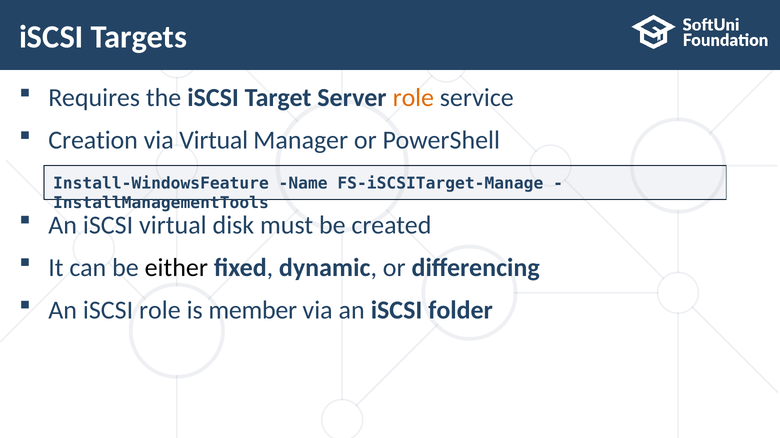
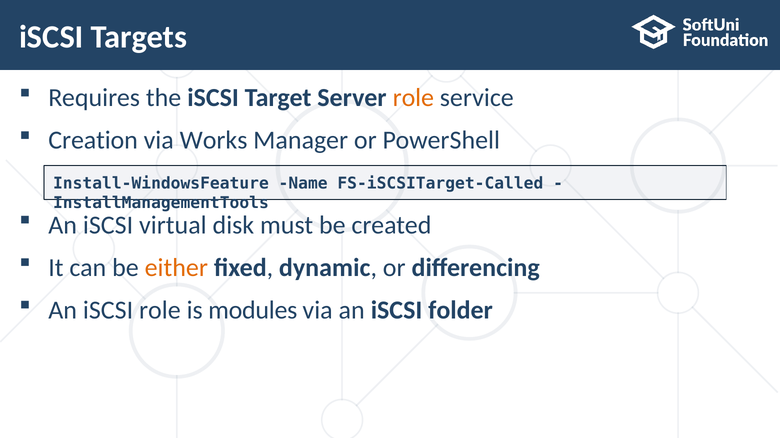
via Virtual: Virtual -> Works (214, 140)
FS-iSCSITarget-Manage: FS-iSCSITarget-Manage -> FS-iSCSITarget-Called (440, 184)
either colour: black -> orange (176, 268)
member: member -> modules (253, 311)
